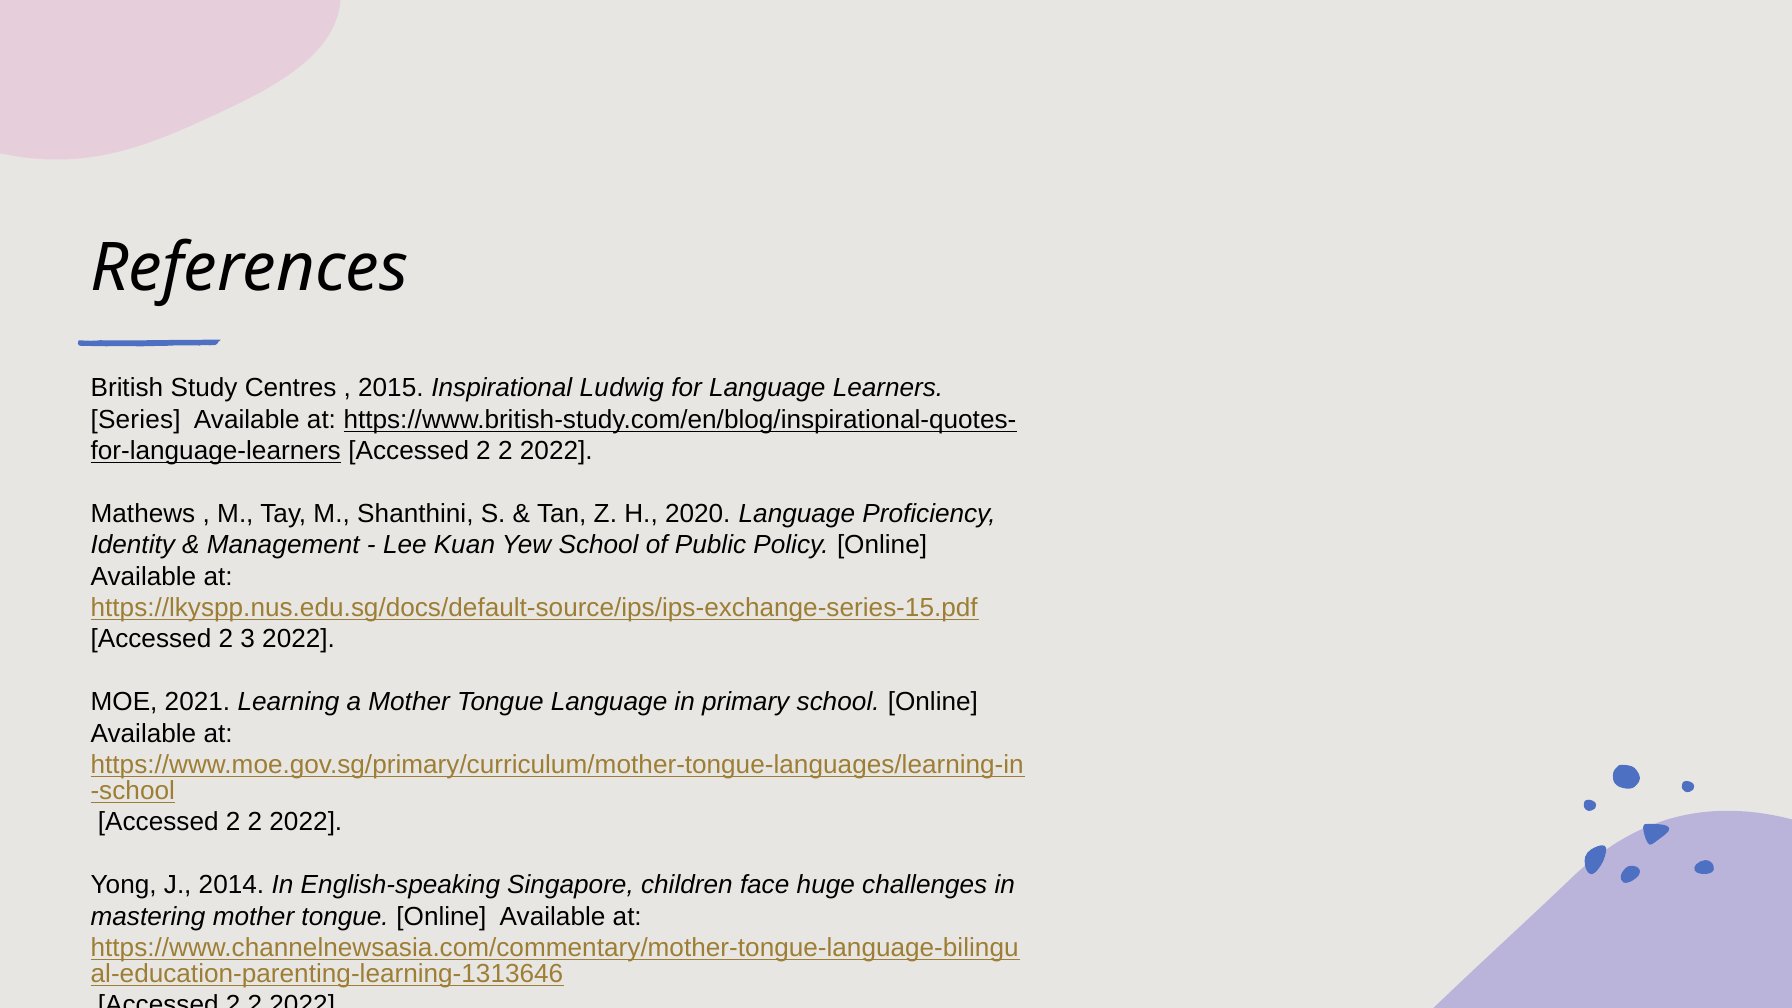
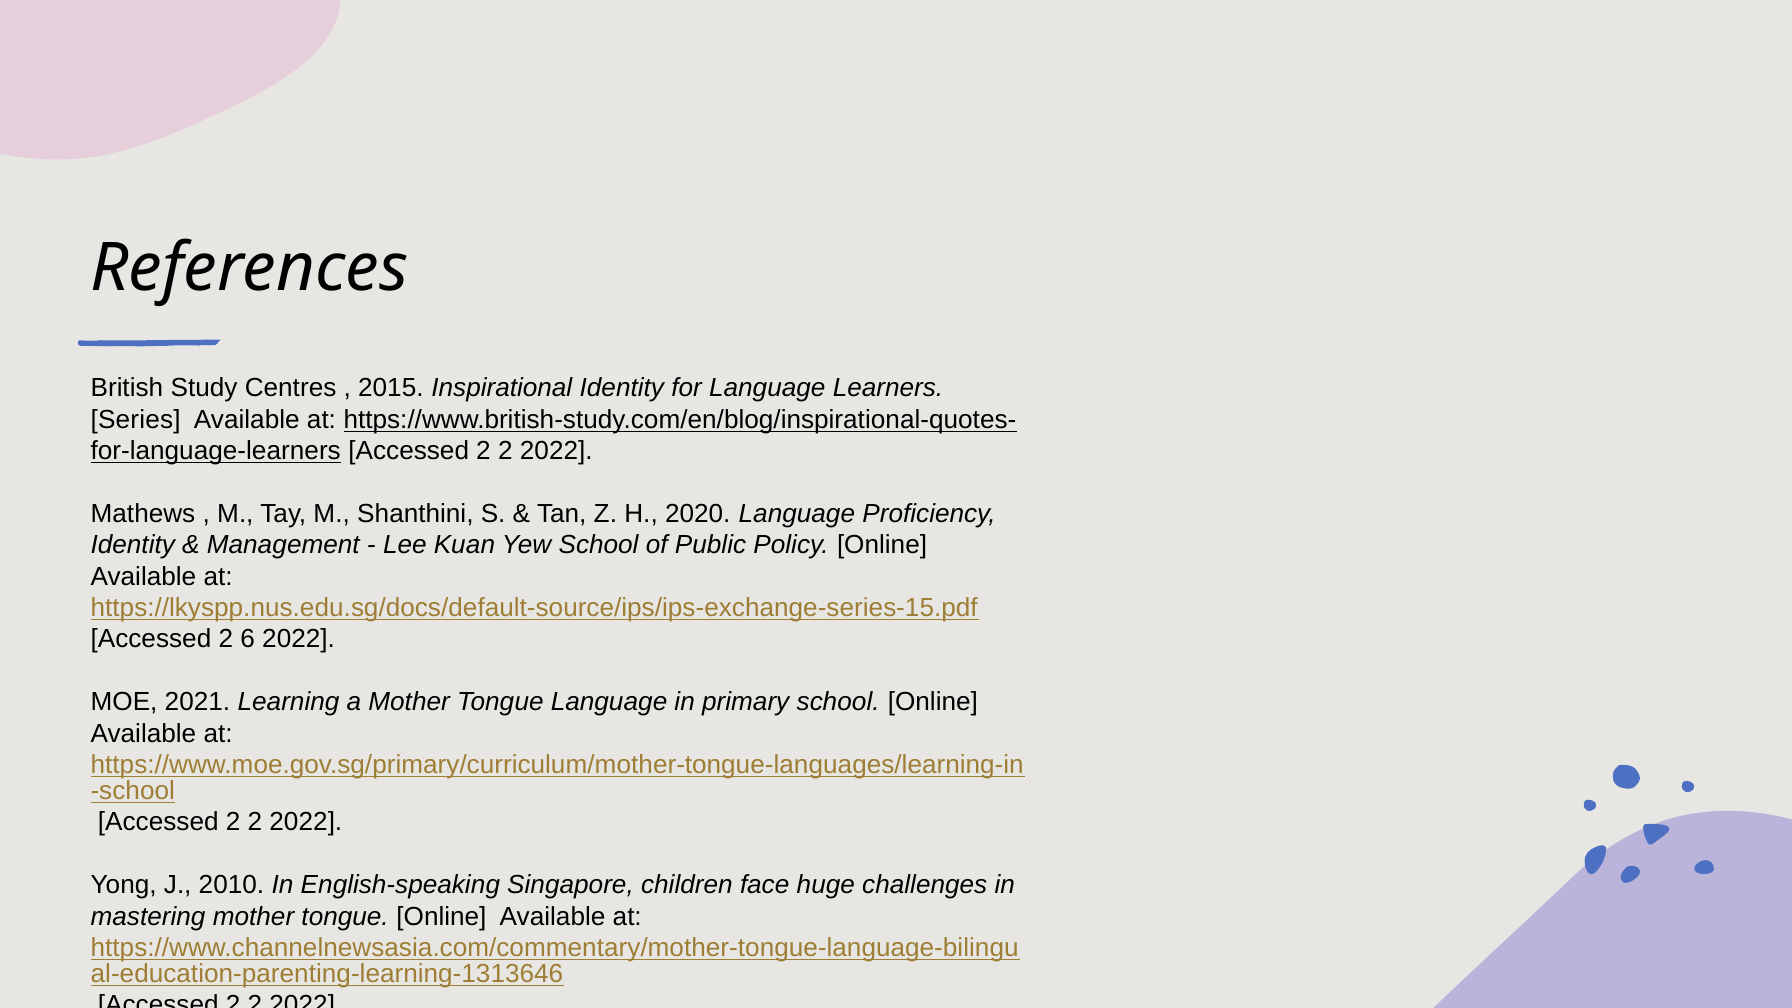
Inspirational Ludwig: Ludwig -> Identity (622, 388)
3: 3 -> 6 (248, 639)
2014: 2014 -> 2010 (231, 885)
